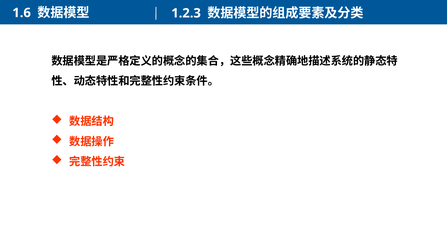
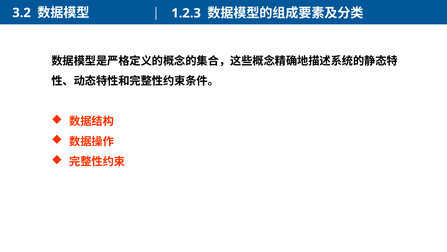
1.6: 1.6 -> 3.2 (22, 13)
